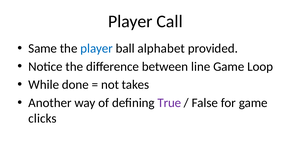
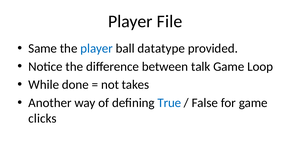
Call: Call -> File (170, 21)
alphabet: alphabet -> datatype (161, 48)
line: line -> talk (201, 66)
True colour: purple -> blue (169, 103)
